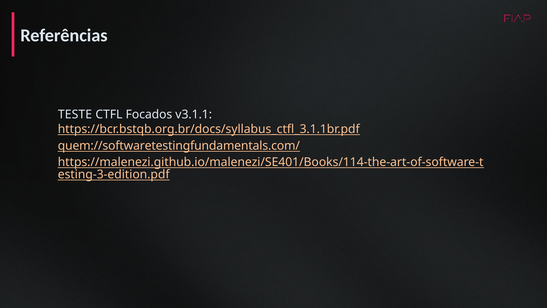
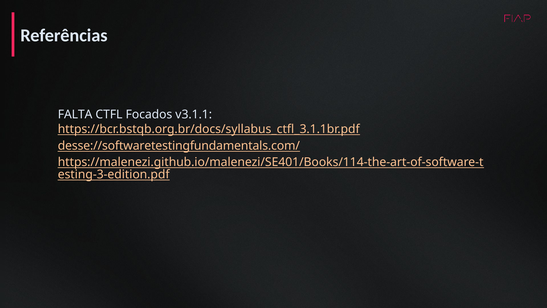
TESTE: TESTE -> FALTA (75, 115)
quem://softwaretestingfundamentals.com/: quem://softwaretestingfundamentals.com/ -> desse://softwaretestingfundamentals.com/ (179, 146)
